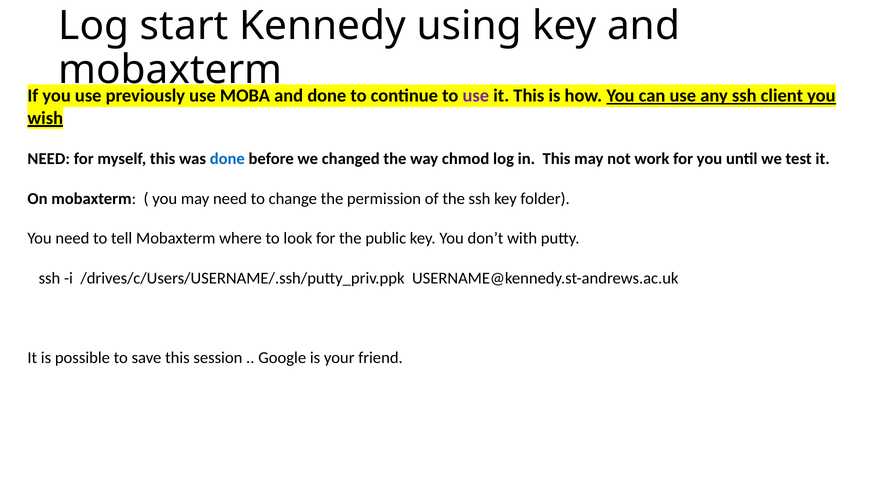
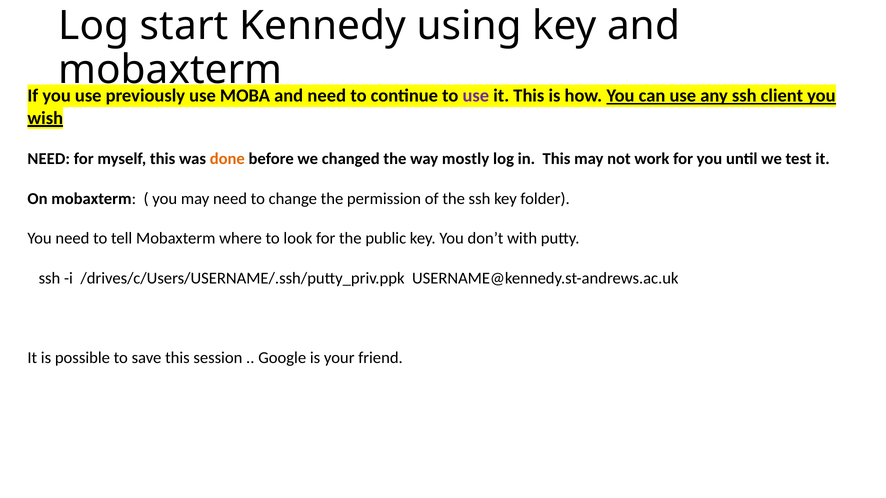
and done: done -> need (327, 96)
done colour: blue -> orange (227, 159)
chmod: chmod -> mostly (466, 159)
